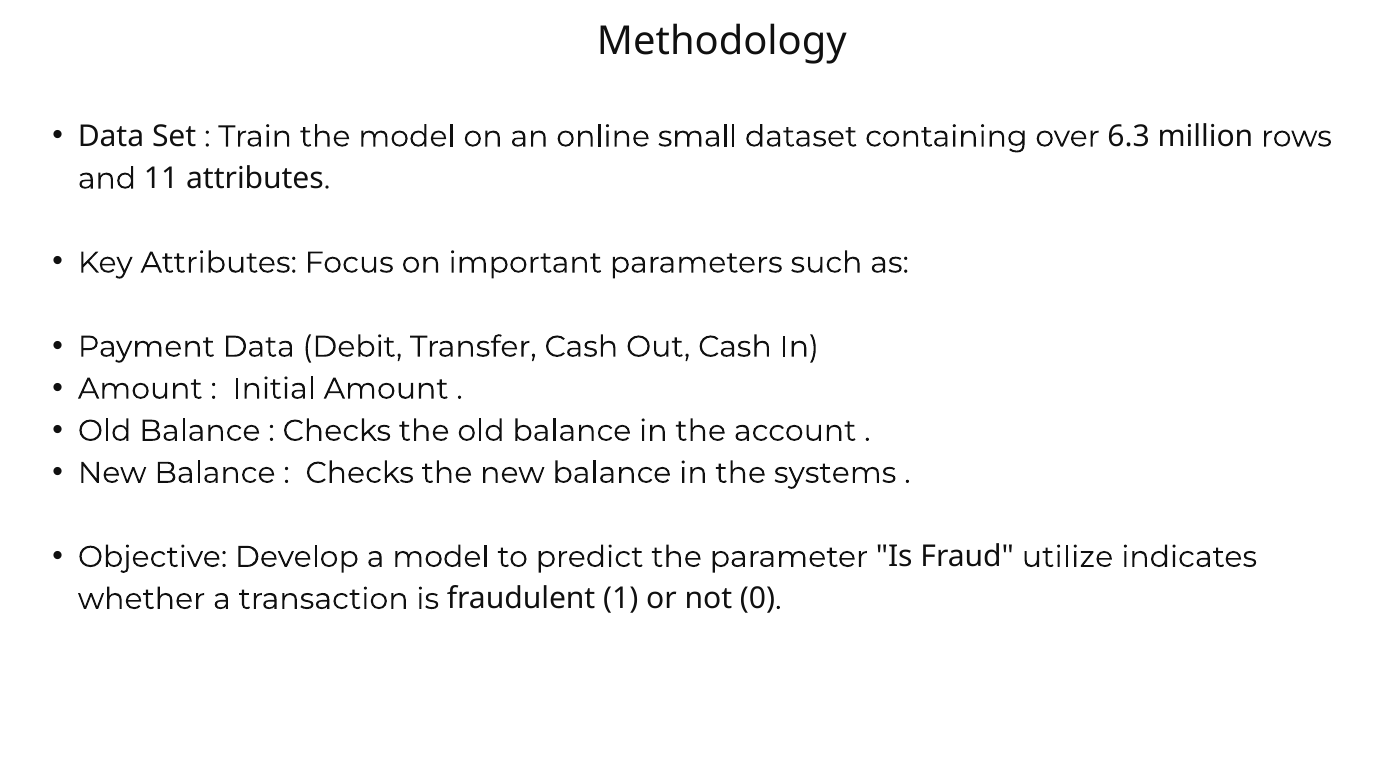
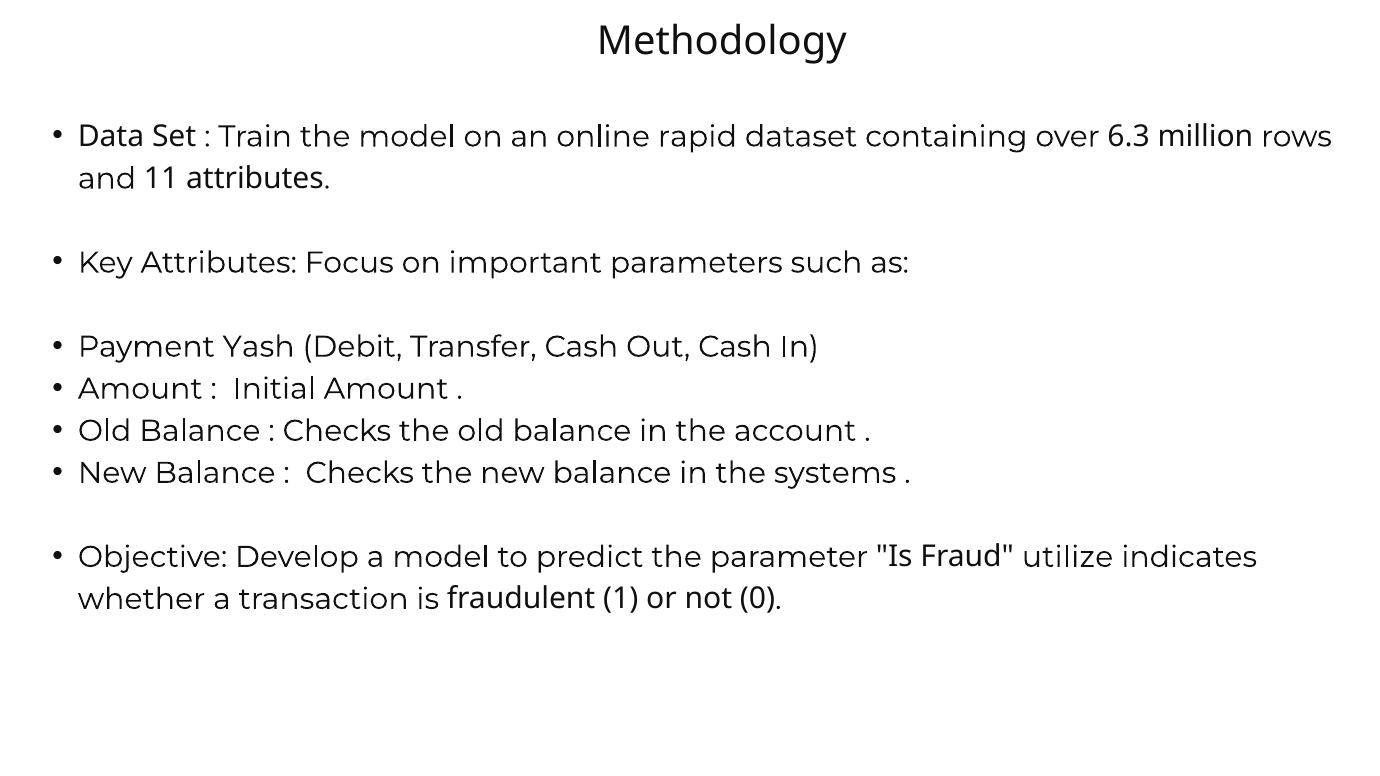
small: small -> rapid (697, 137)
Payment Data: Data -> Yash (259, 347)
